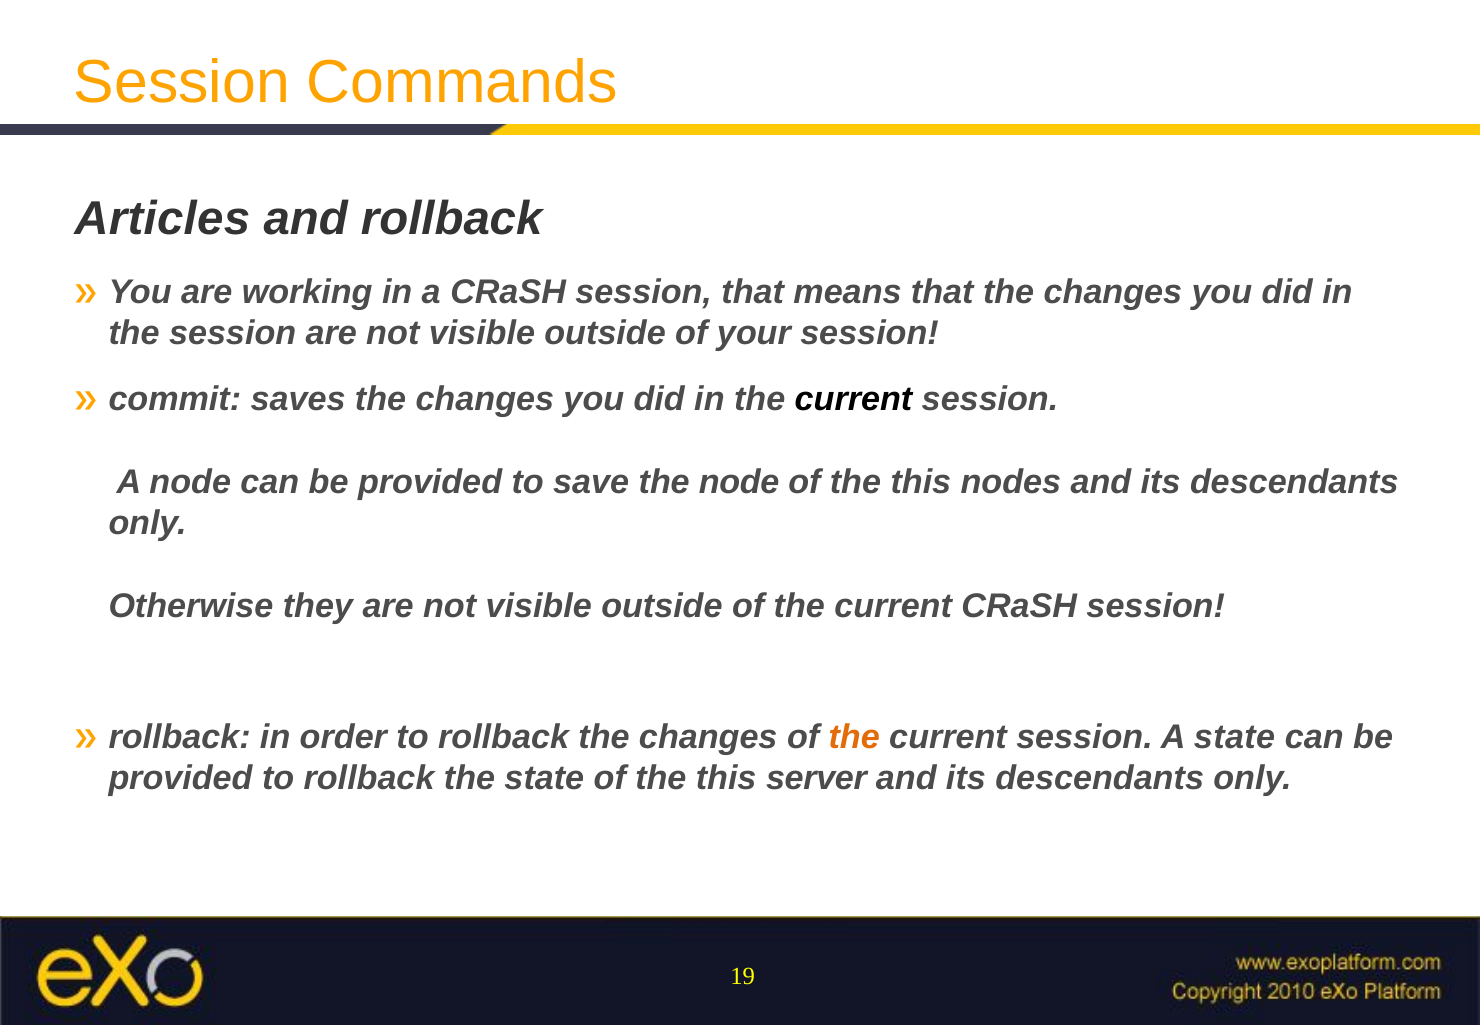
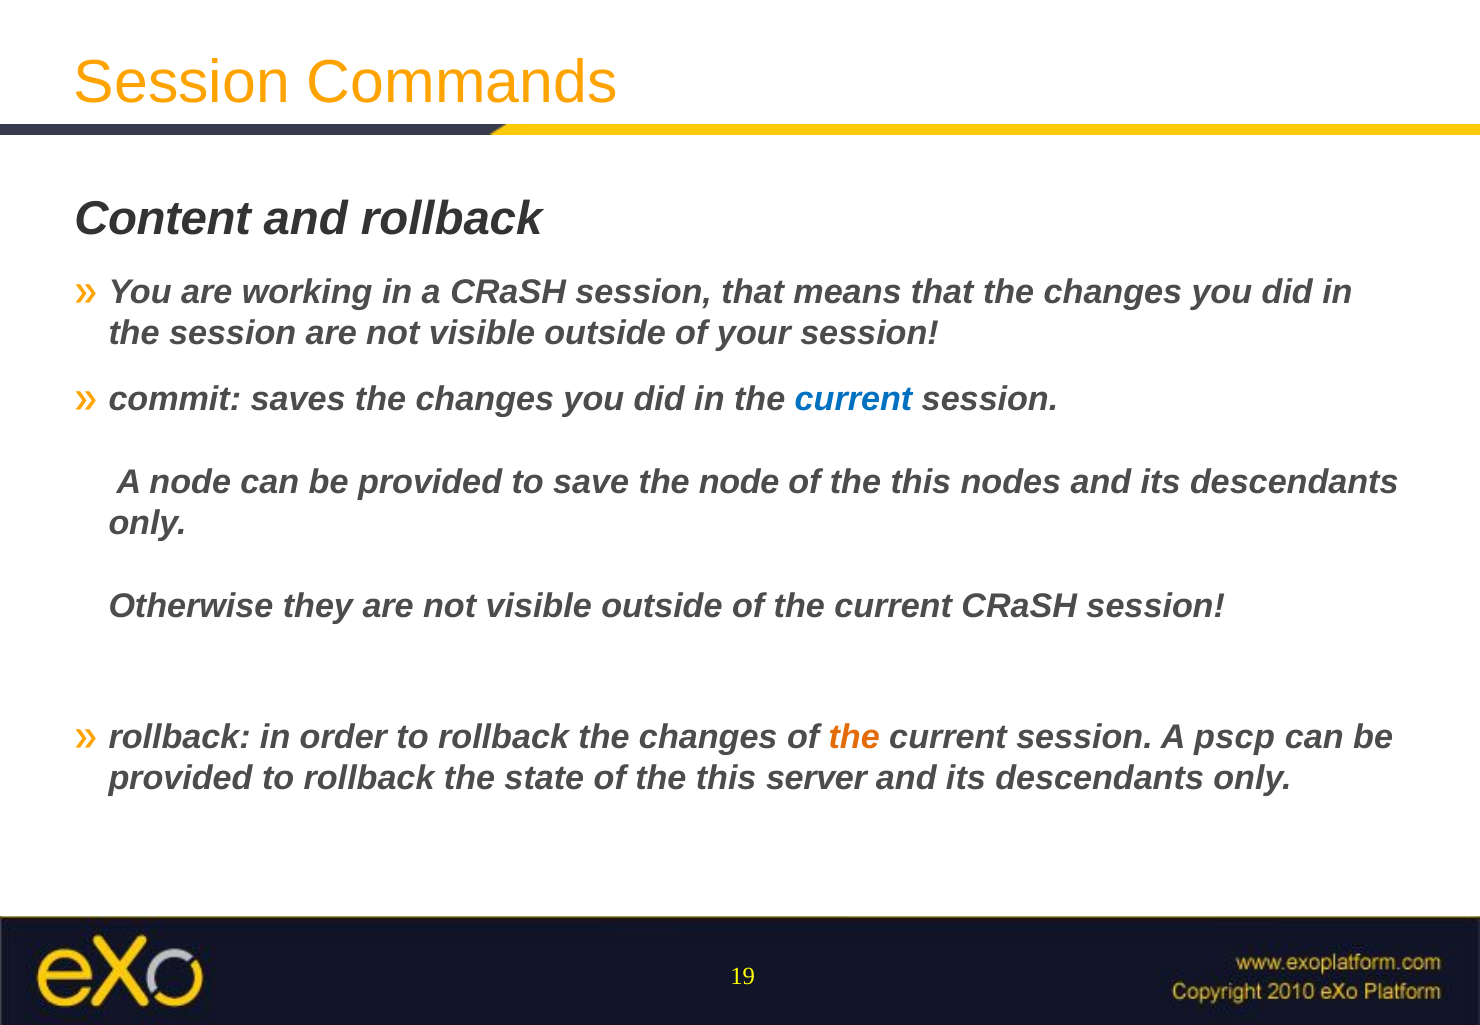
Articles: Articles -> Content (163, 218)
current colour: black -> blue (854, 399)
A state: state -> pscp (1235, 737)
